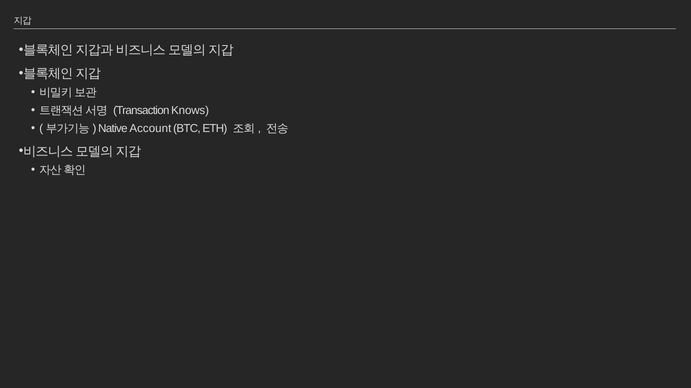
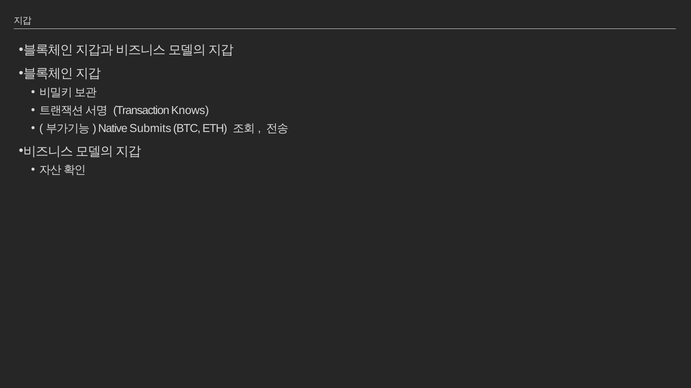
Account: Account -> Submits (150, 129)
